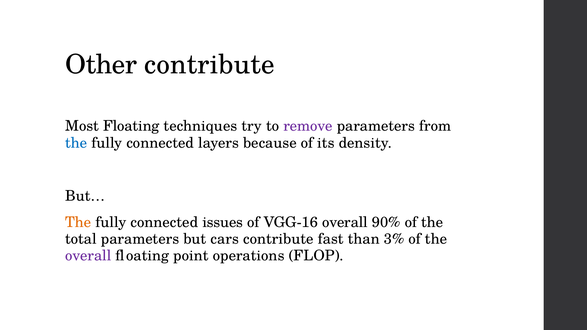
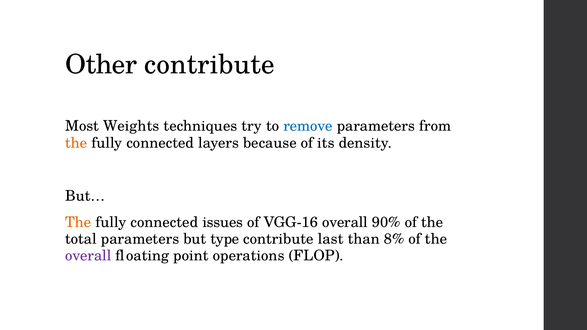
Most Floating: Floating -> Weights (131, 126)
remove colour: purple -> blue (308, 126)
the colour: blue -> orange (76, 143)
cars: cars -> type (225, 239)
fast: fast -> last (331, 239)
3%: 3% -> 8% (394, 239)
